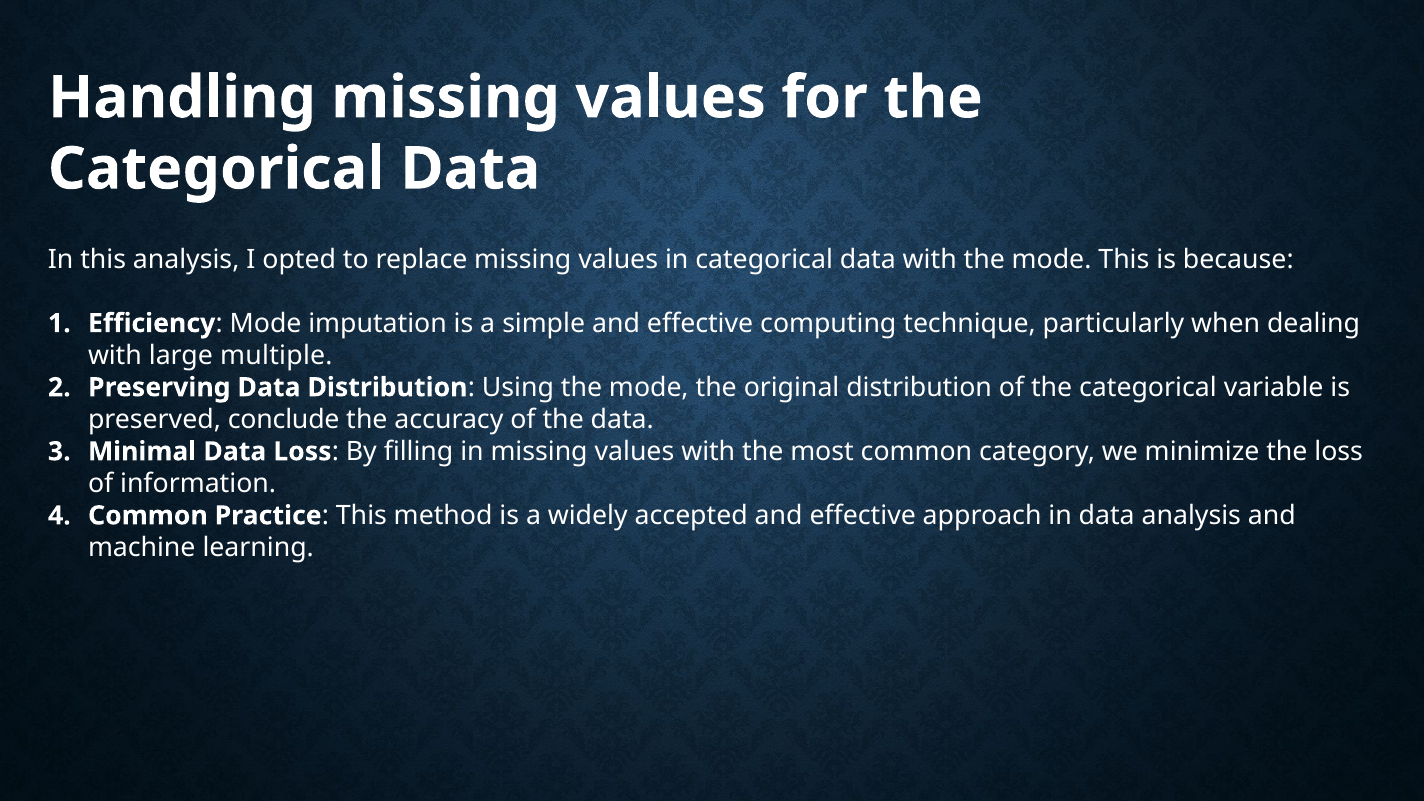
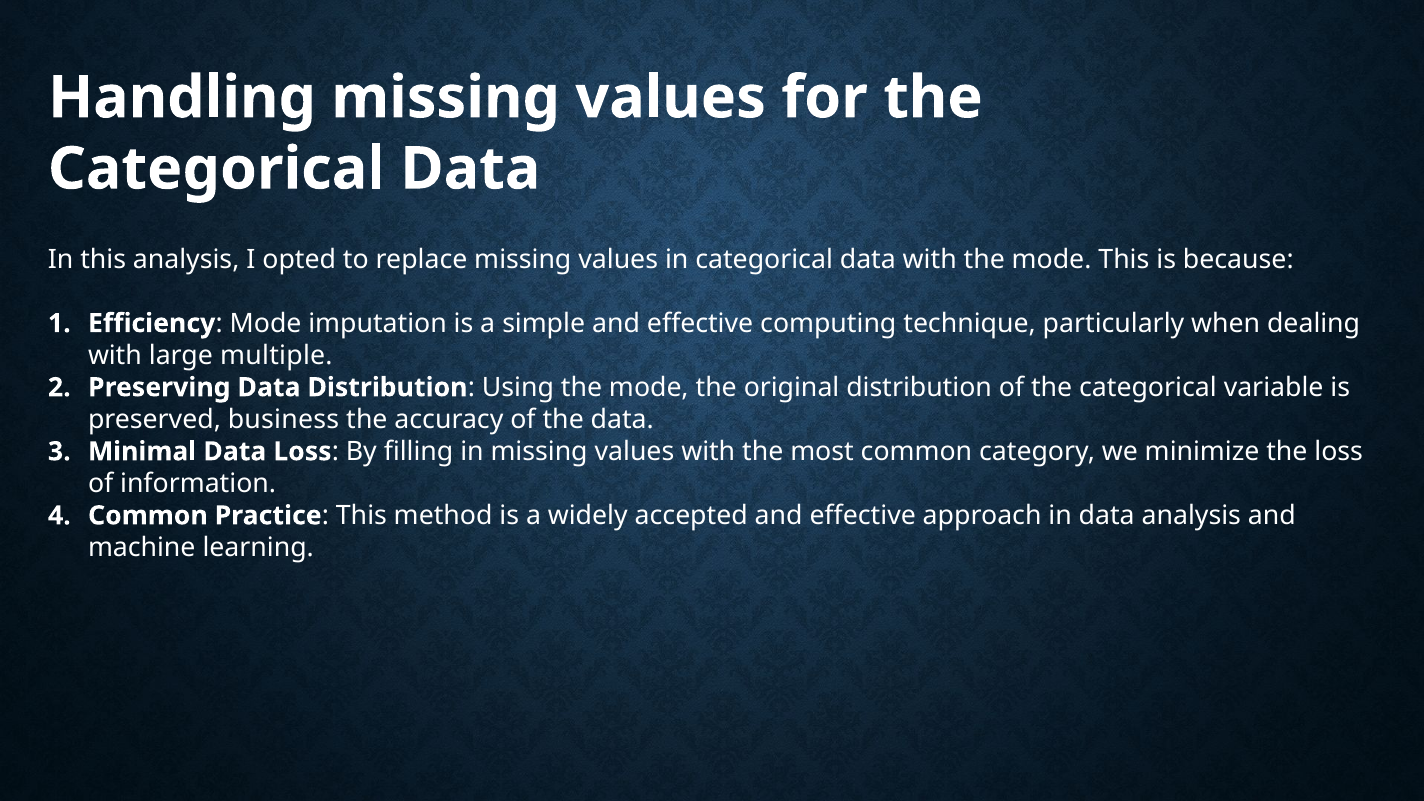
conclude: conclude -> business (283, 419)
